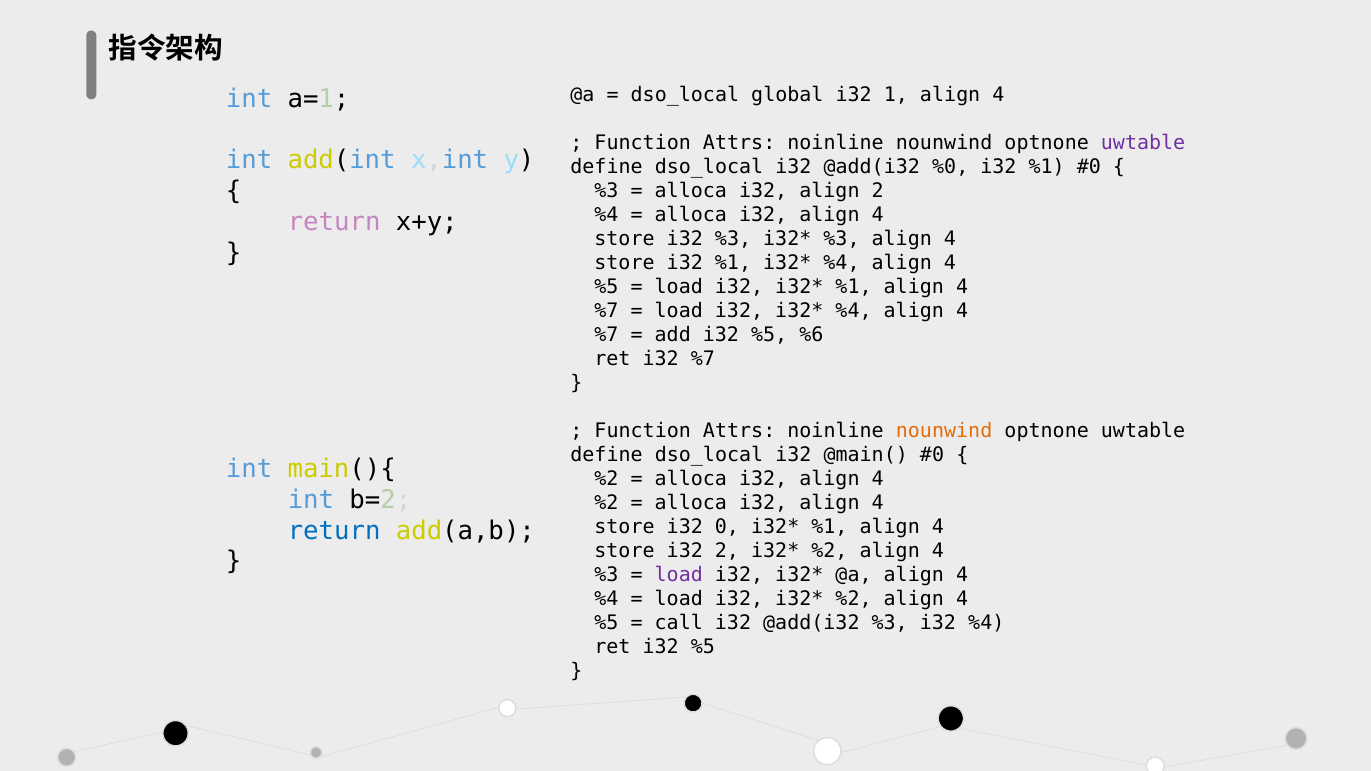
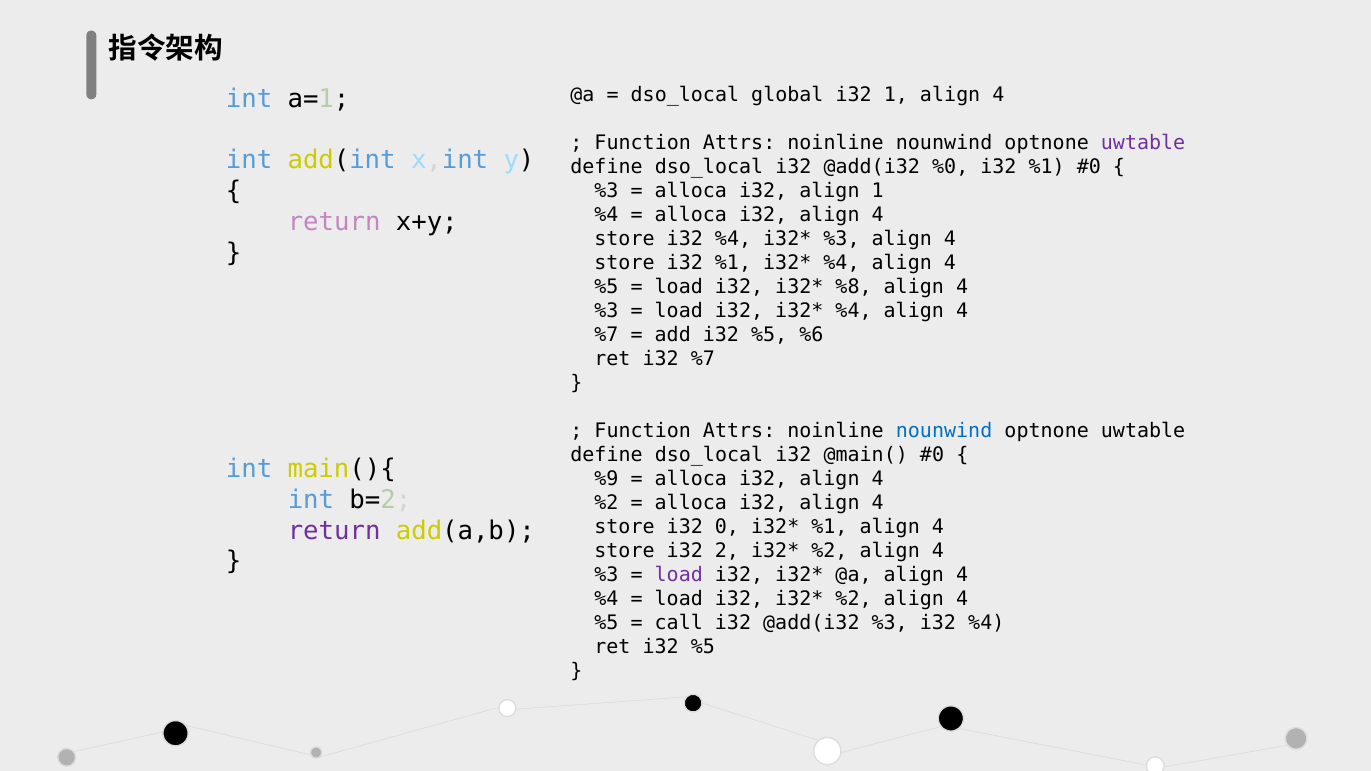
align 2: 2 -> 1 (878, 191)
store i32 %3: %3 -> %4 (733, 239)
%1: %1 -> %8 (854, 287)
%7: %7 -> %3 (606, 311)
nounwind colour: orange -> blue (944, 431)
%2: %2 -> %9 (606, 479)
return colour: blue -> purple (334, 531)
